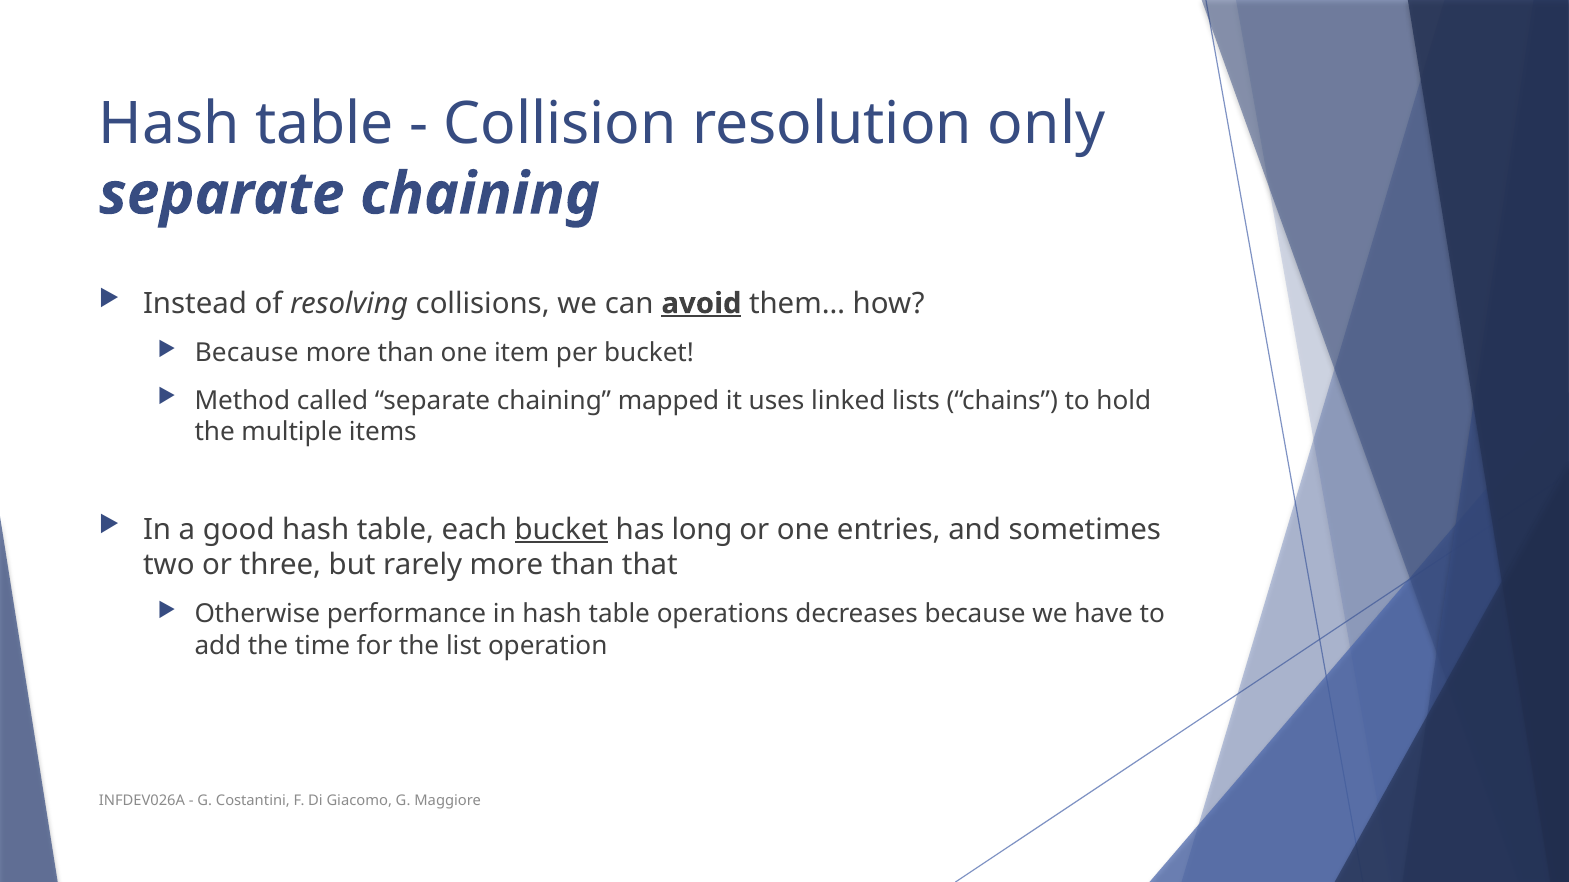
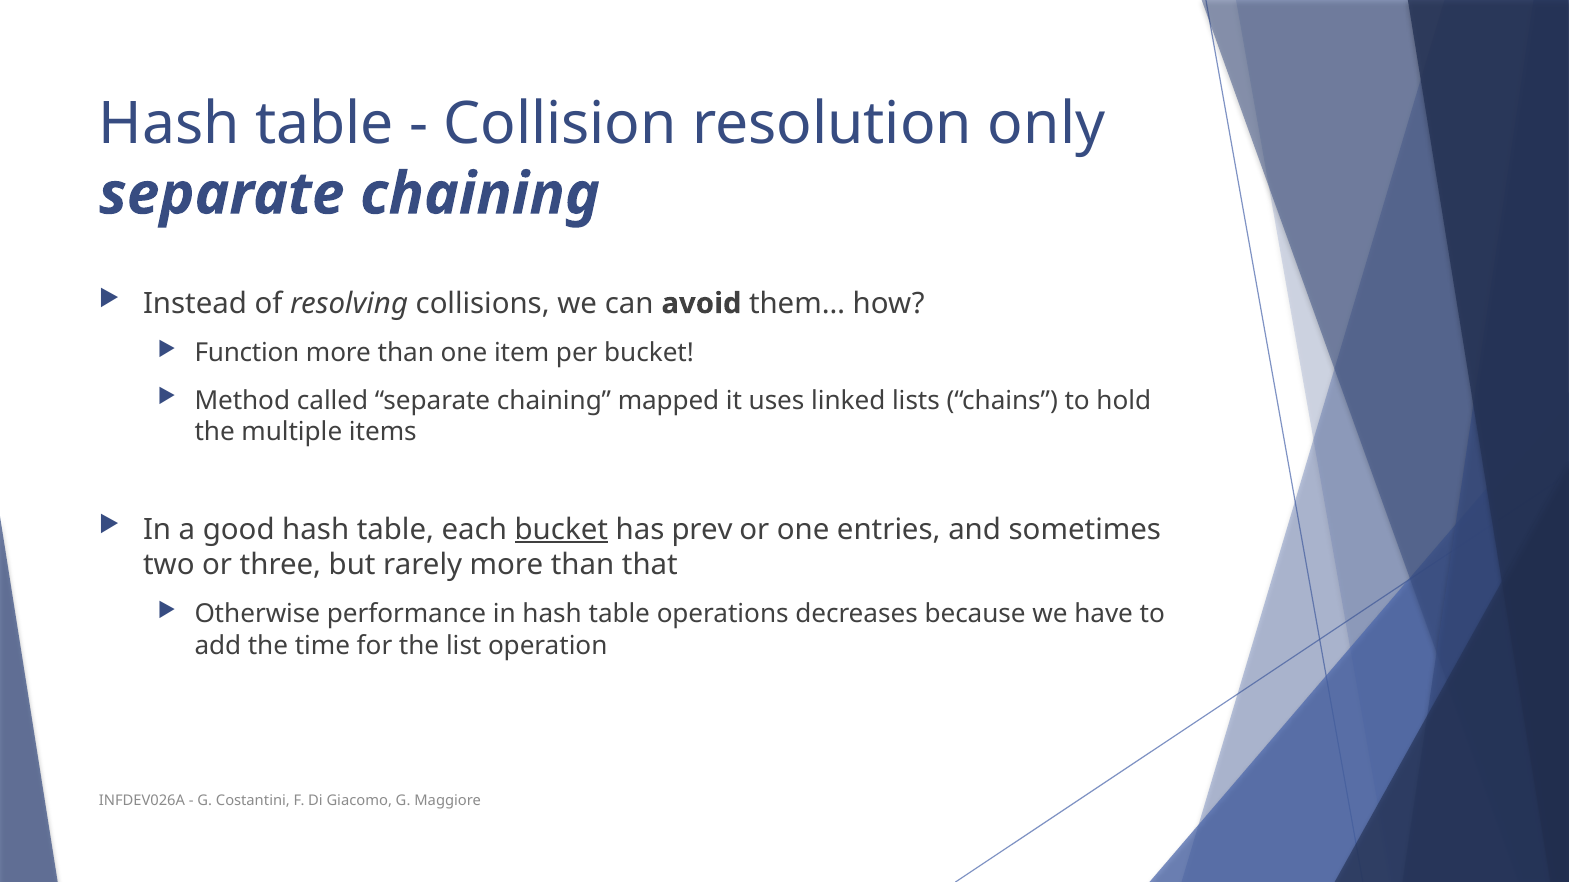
avoid underline: present -> none (701, 304)
Because: Because -> Function (247, 353)
long: long -> prev (702, 530)
